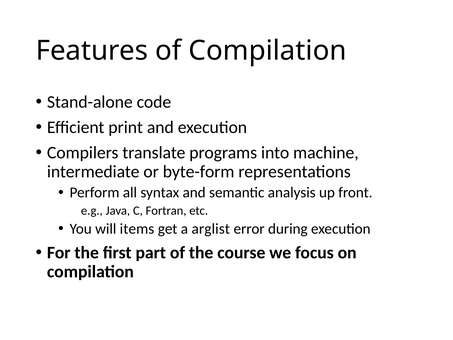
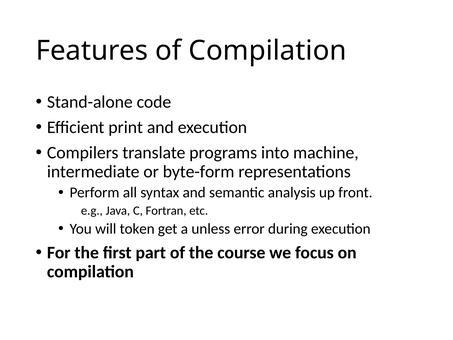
items: items -> token (137, 229)
arglist: arglist -> unless (211, 229)
